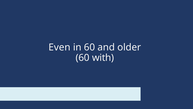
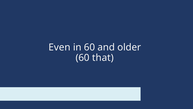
with: with -> that (103, 57)
